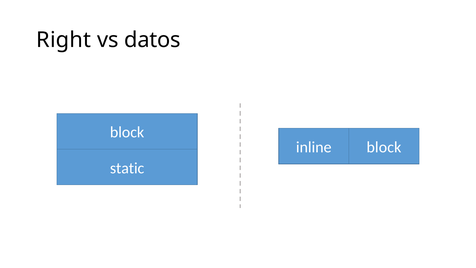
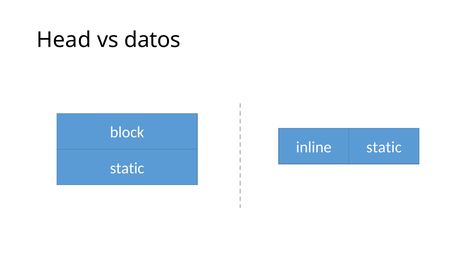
Right: Right -> Head (64, 40)
inline block: block -> static (384, 147)
